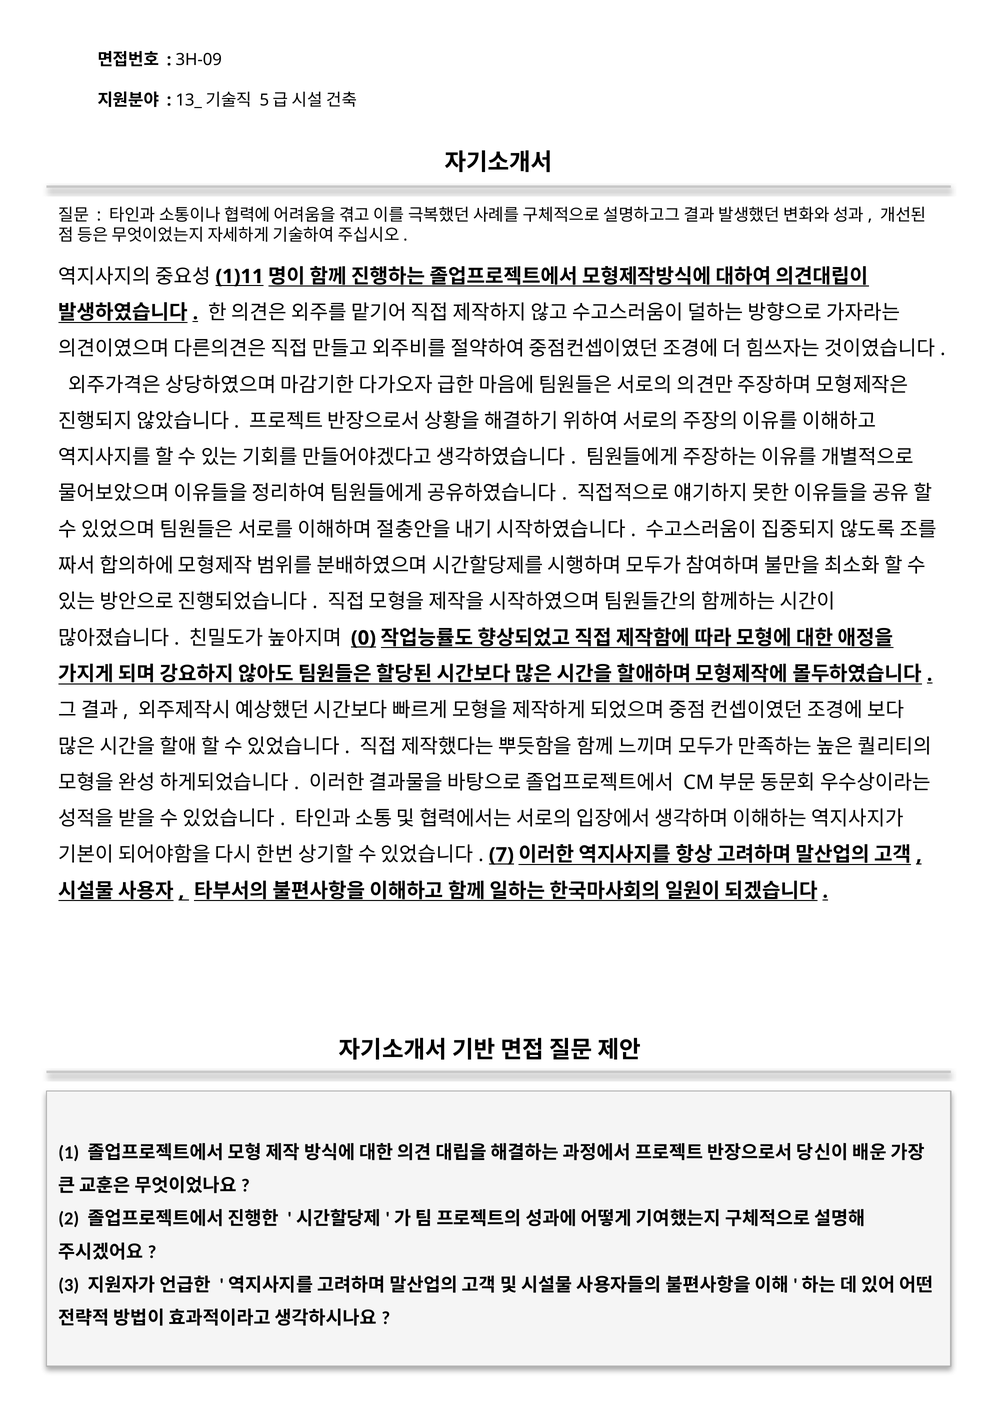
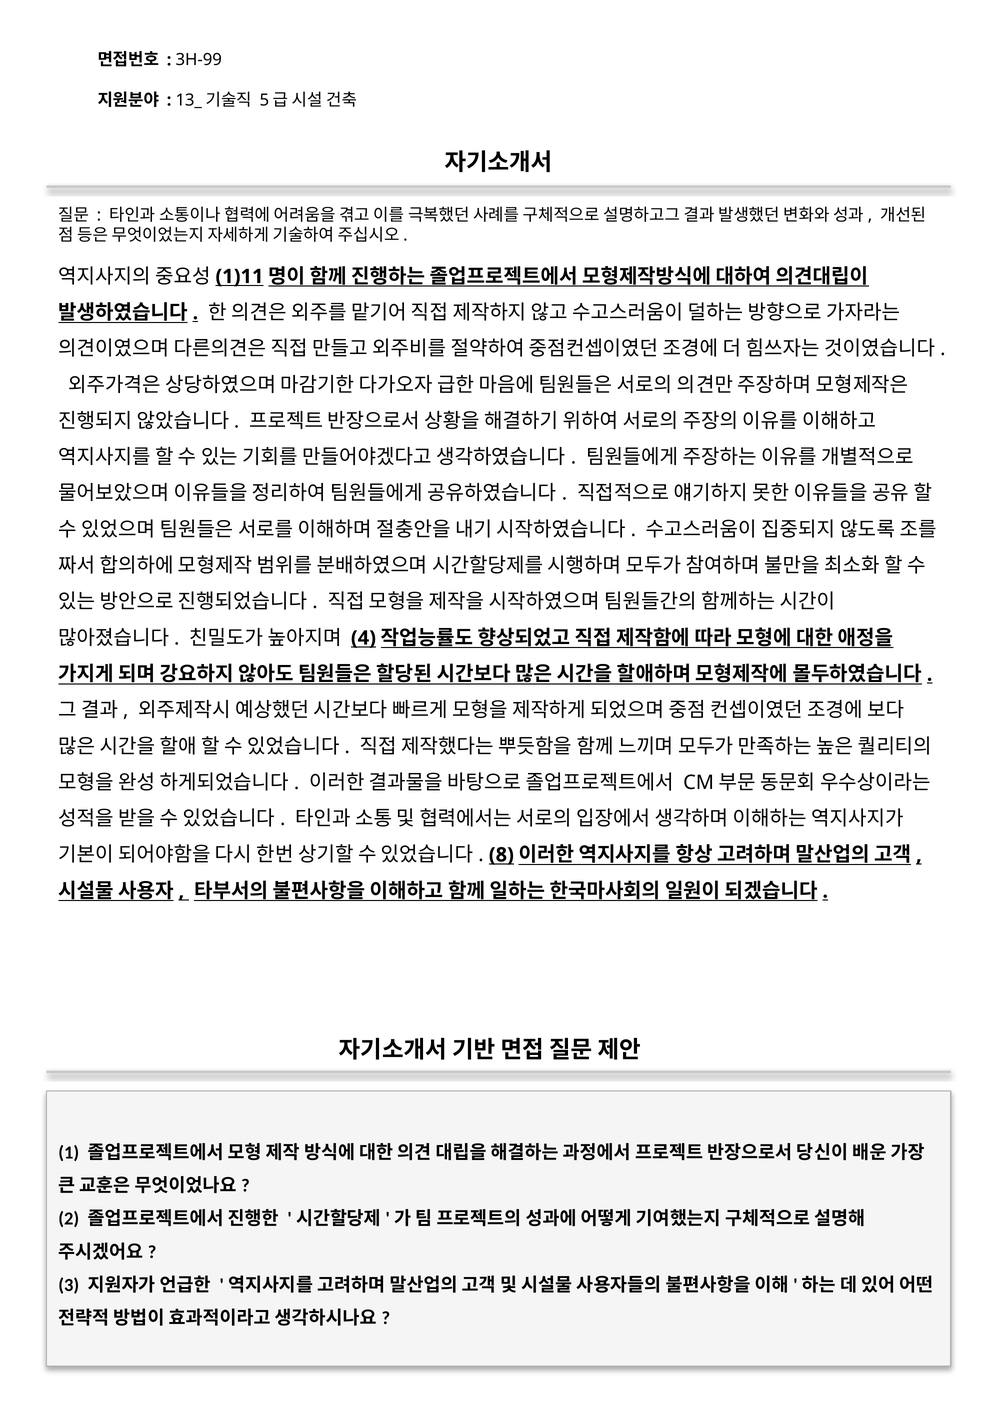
3H-09: 3H-09 -> 3H-99 (199, 60)
0: 0 -> 4 (363, 638)
7: 7 -> 8 (501, 855)
